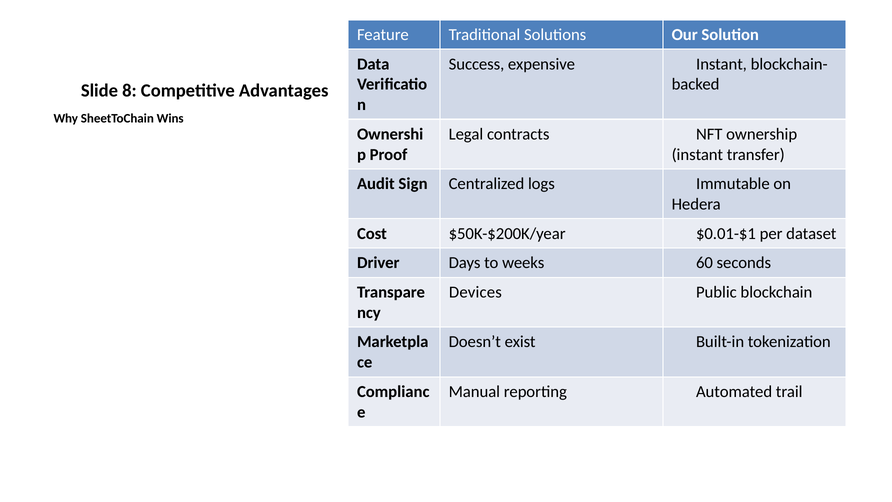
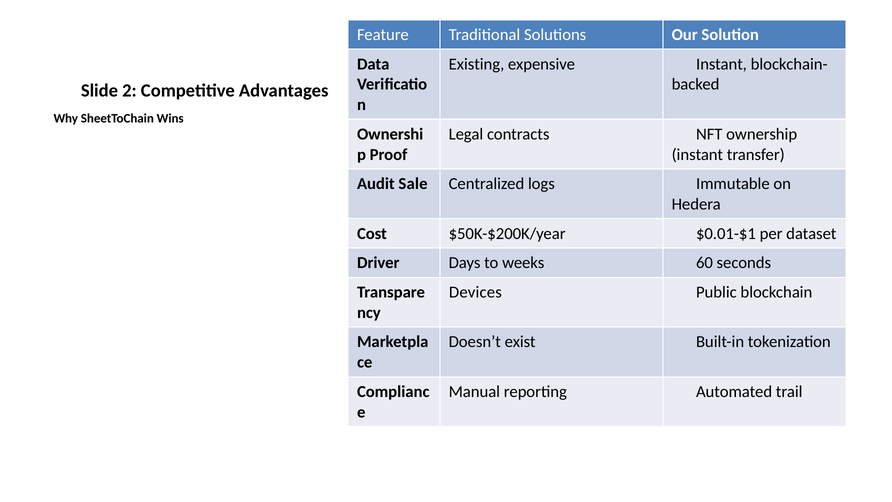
Success: Success -> Existing (477, 64)
8: 8 -> 2 (129, 91)
Sign: Sign -> Sale (413, 184)
